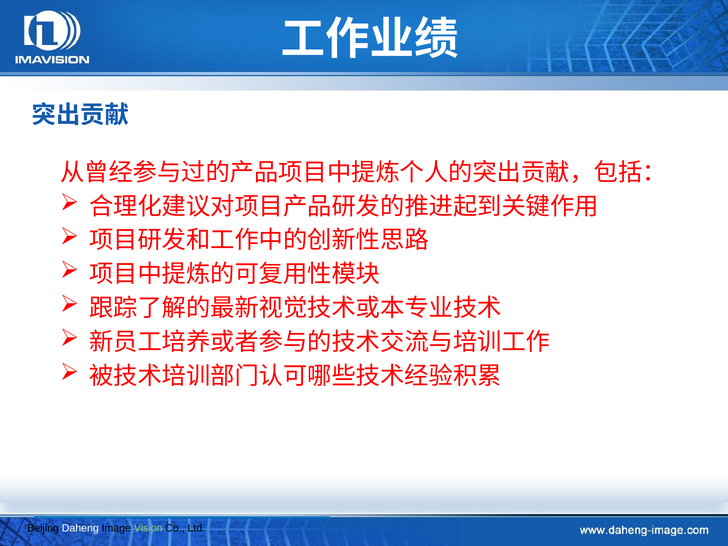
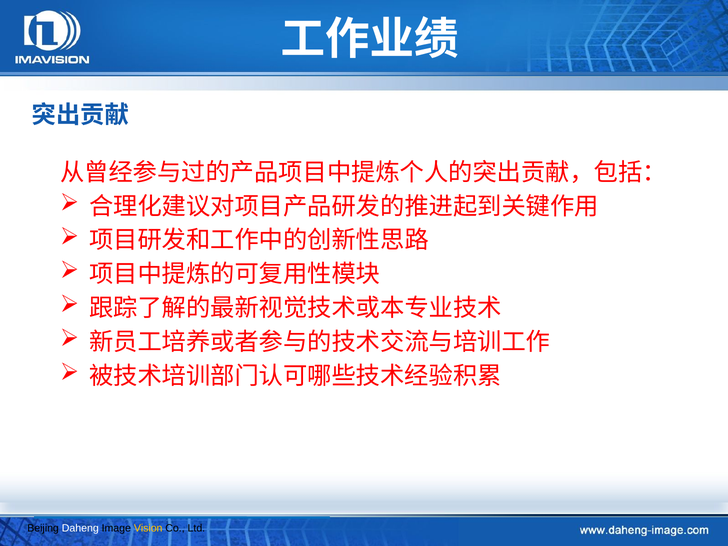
Vision colour: light green -> yellow (148, 528)
